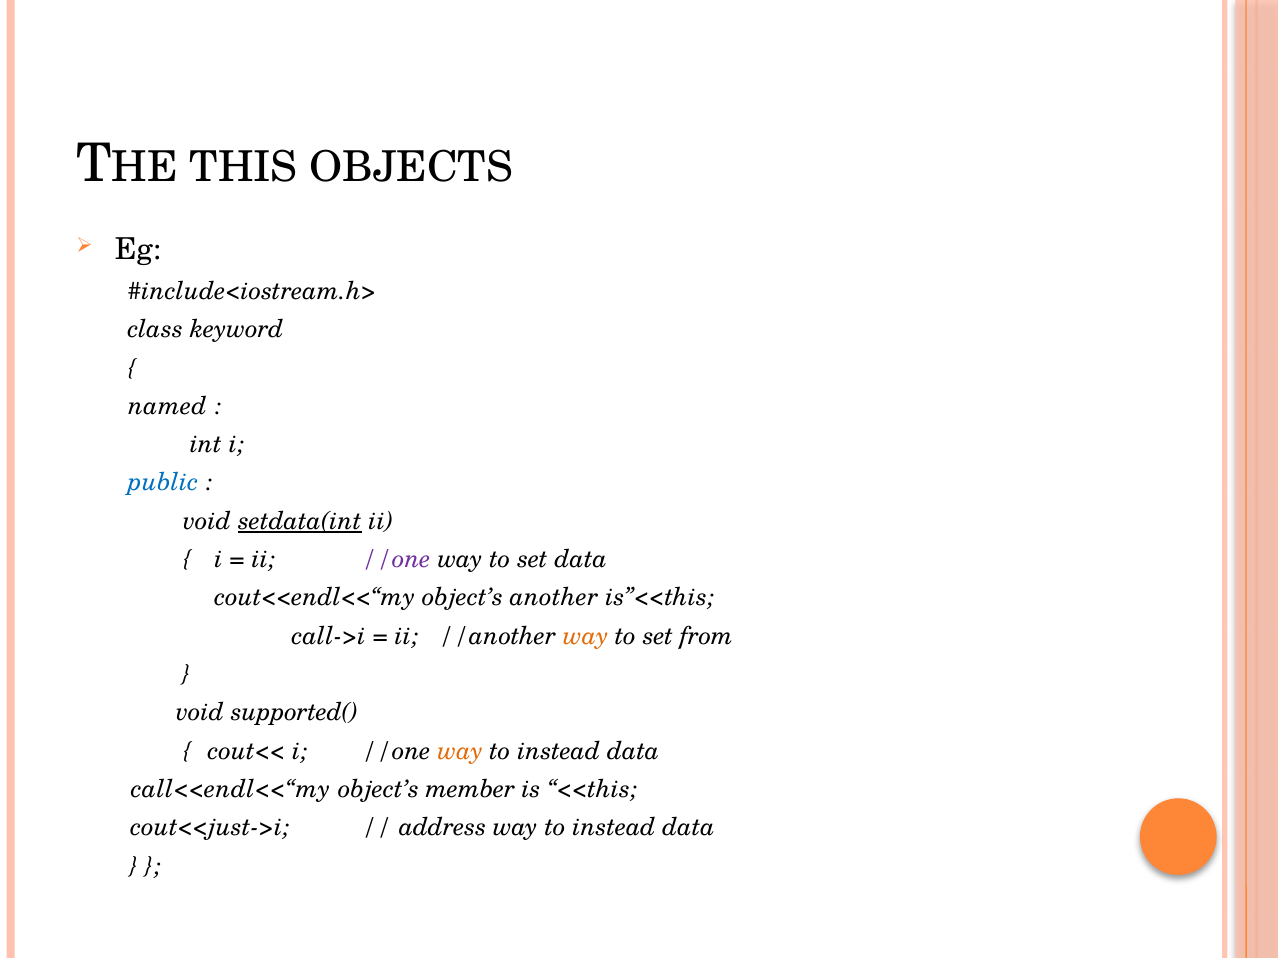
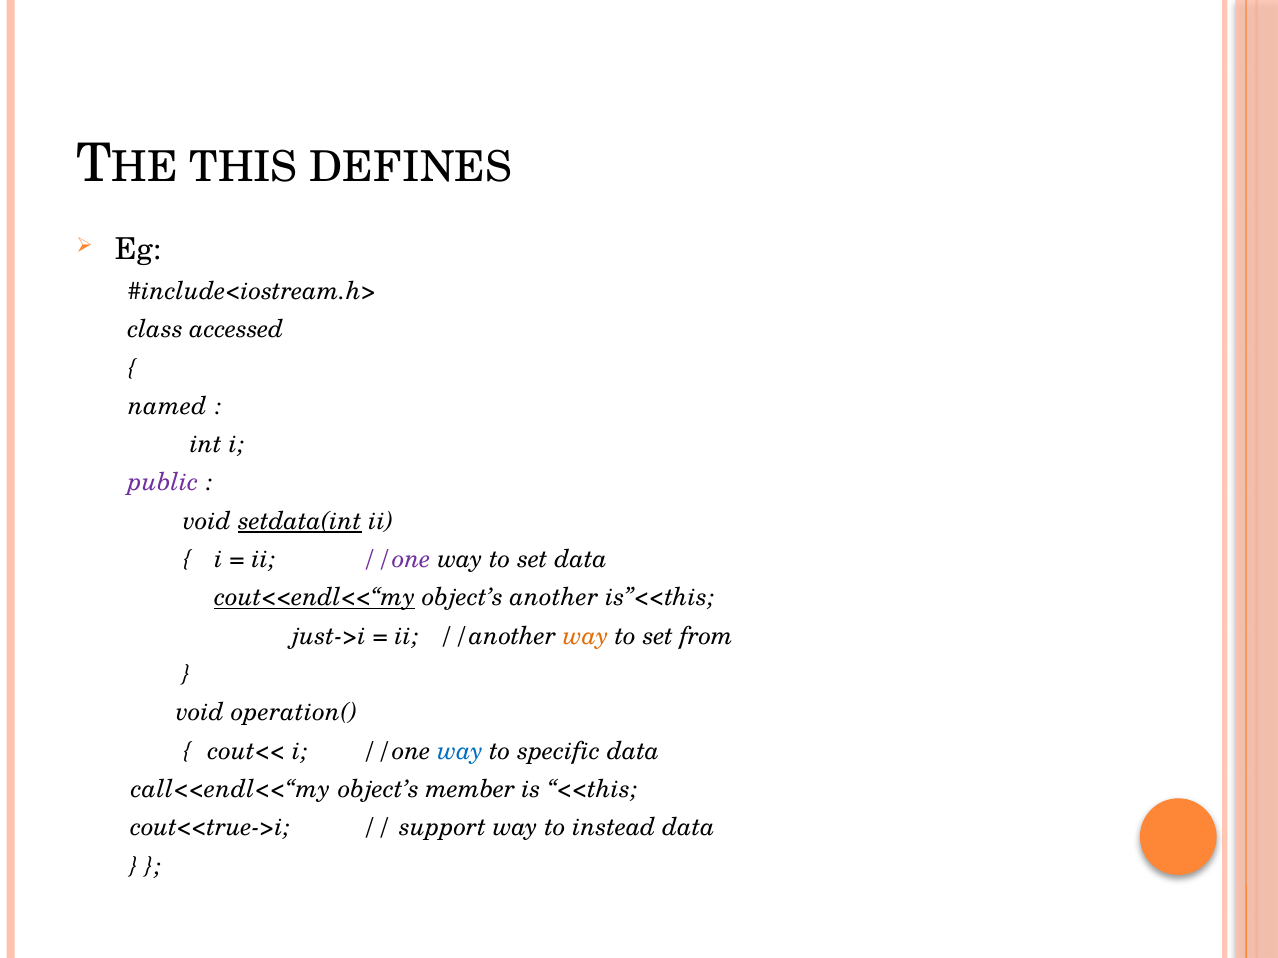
OBJECTS: OBJECTS -> DEFINES (411, 167)
keyword: keyword -> accessed (237, 330)
public colour: blue -> purple (163, 483)
cout<<endl<<“my underline: none -> present (315, 598)
call->i: call->i -> just->i (329, 636)
supported(: supported( -> operation( (294, 713)
way colour: orange -> blue (460, 751)
instead: instead -> specific (559, 751)
cout<<just->i: cout<<just->i -> cout<<true->i (210, 828)
address: address -> support (443, 828)
